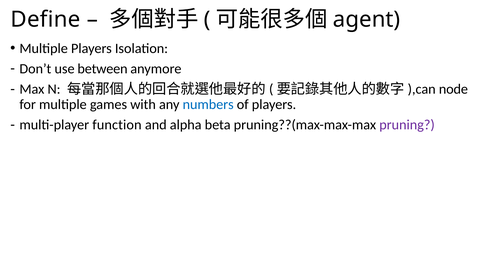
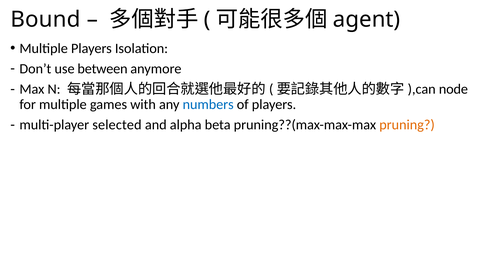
Define: Define -> Bound (45, 20)
function: function -> selected (117, 125)
pruning colour: purple -> orange (407, 125)
